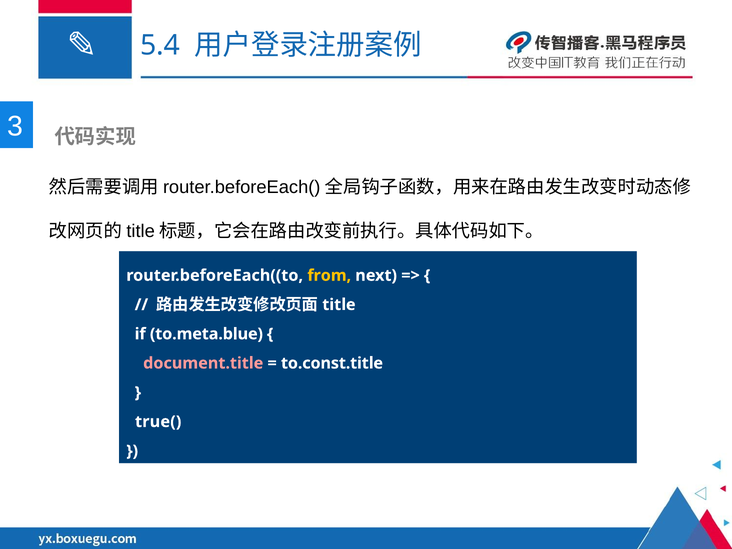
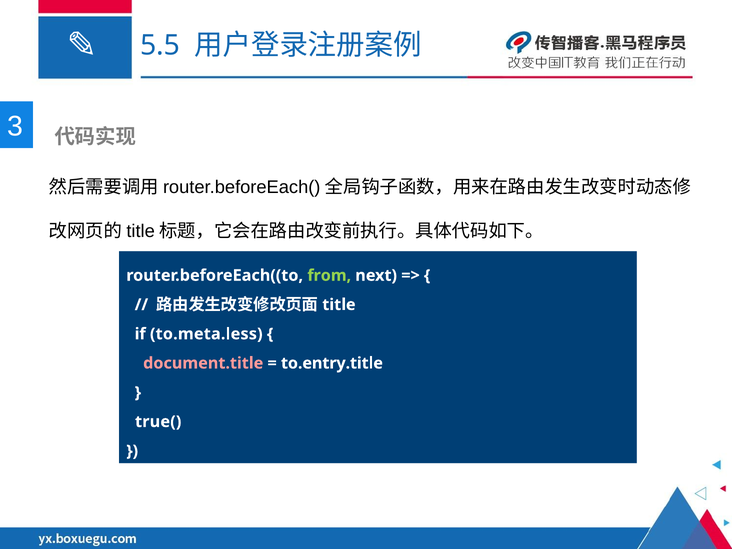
5.4: 5.4 -> 5.5 (160, 45)
from colour: yellow -> light green (329, 275)
to.meta.blue: to.meta.blue -> to.meta.less (206, 334)
to.const.title: to.const.title -> to.entry.title (332, 363)
